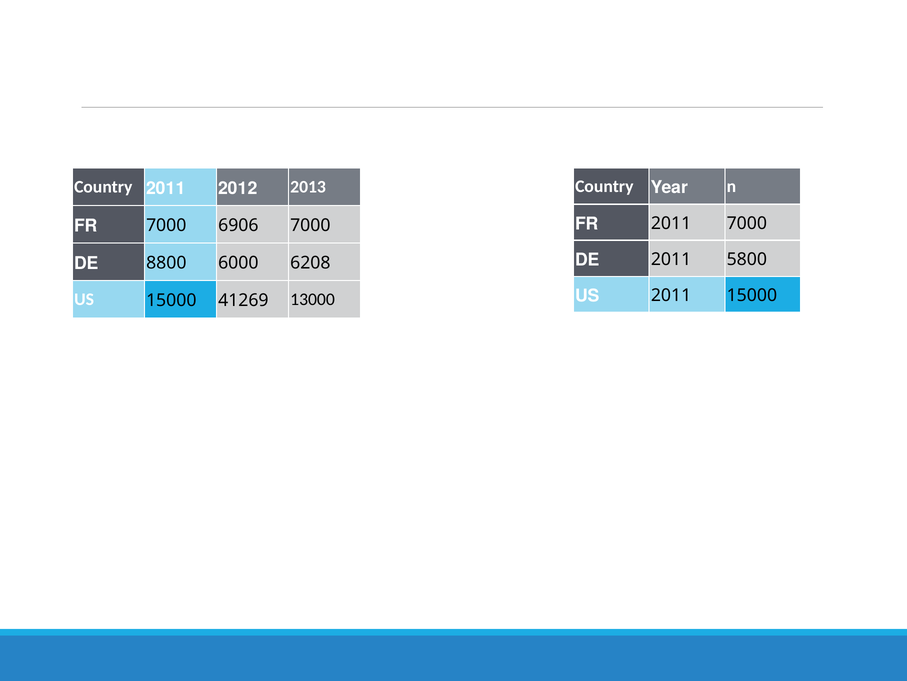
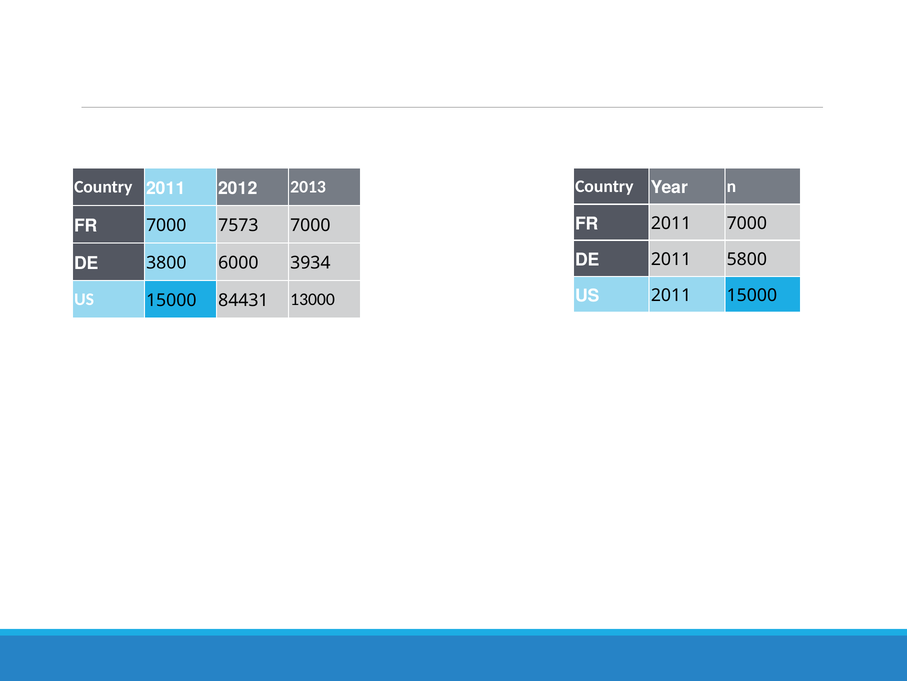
6906: 6906 -> 7573 (238, 225)
8800: 8800 -> 3800 (166, 263)
6208: 6208 -> 3934 (310, 263)
41269: 41269 -> 84431 (243, 300)
